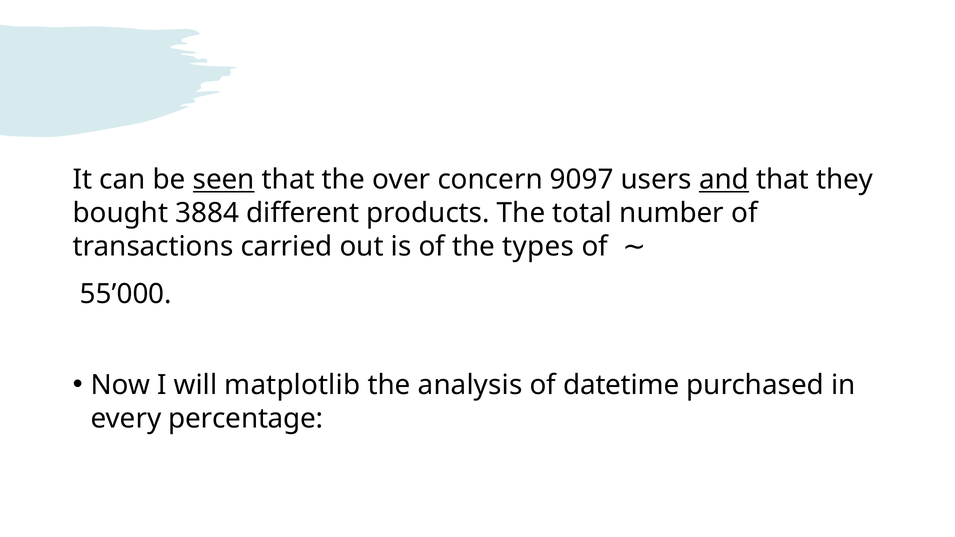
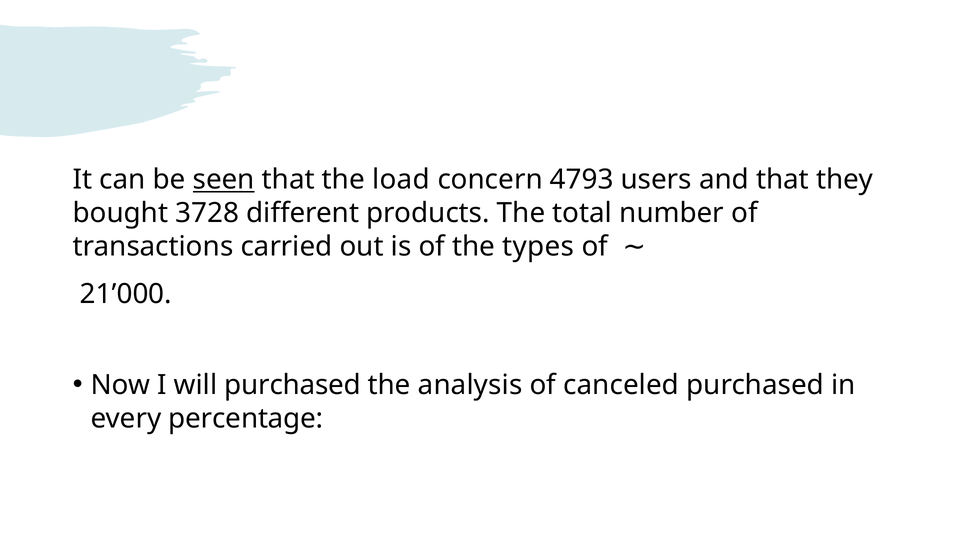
over: over -> load (401, 180)
9097: 9097 -> 4793 (582, 180)
and underline: present -> none (724, 180)
3884: 3884 -> 3728 (207, 213)
55’000: 55’000 -> 21’000 (126, 294)
will matplotlib: matplotlib -> purchased (293, 385)
datetime: datetime -> canceled (621, 385)
